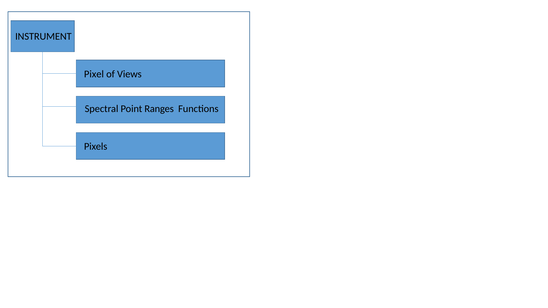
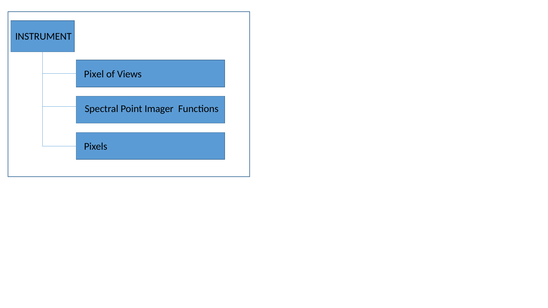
Ranges: Ranges -> Imager (159, 109)
